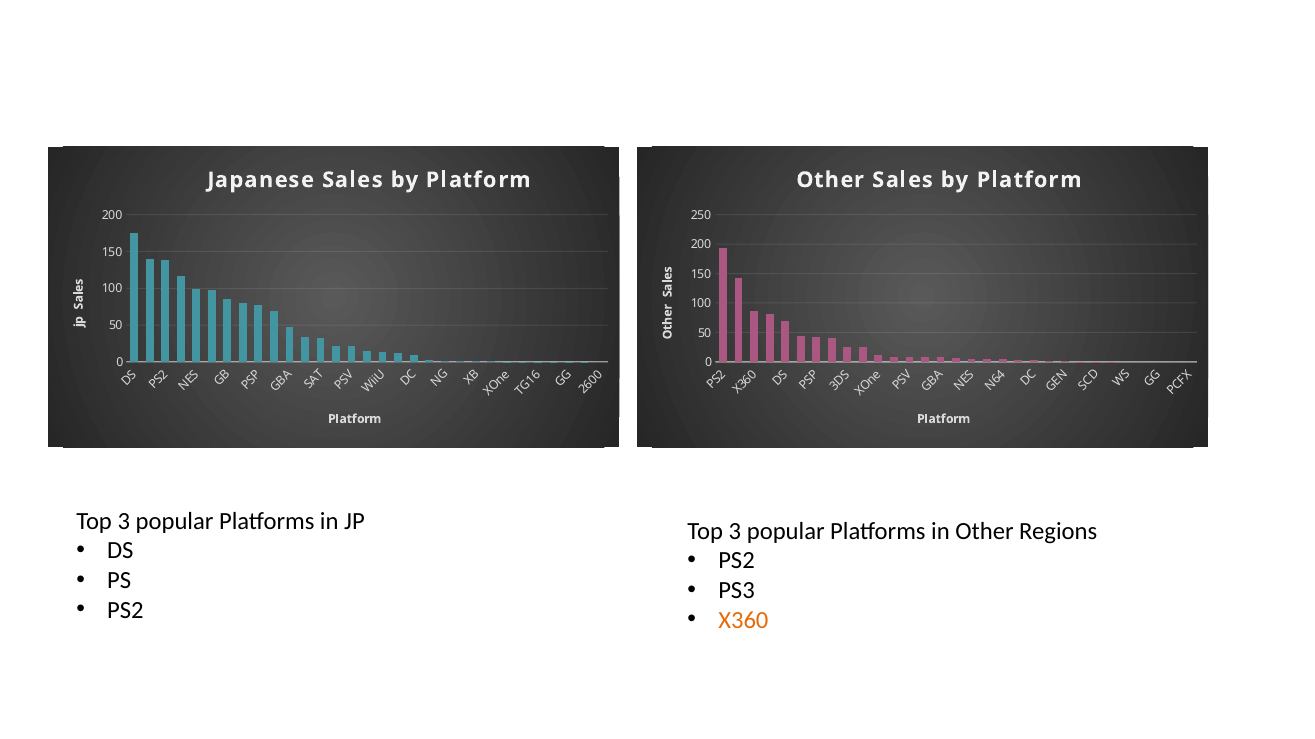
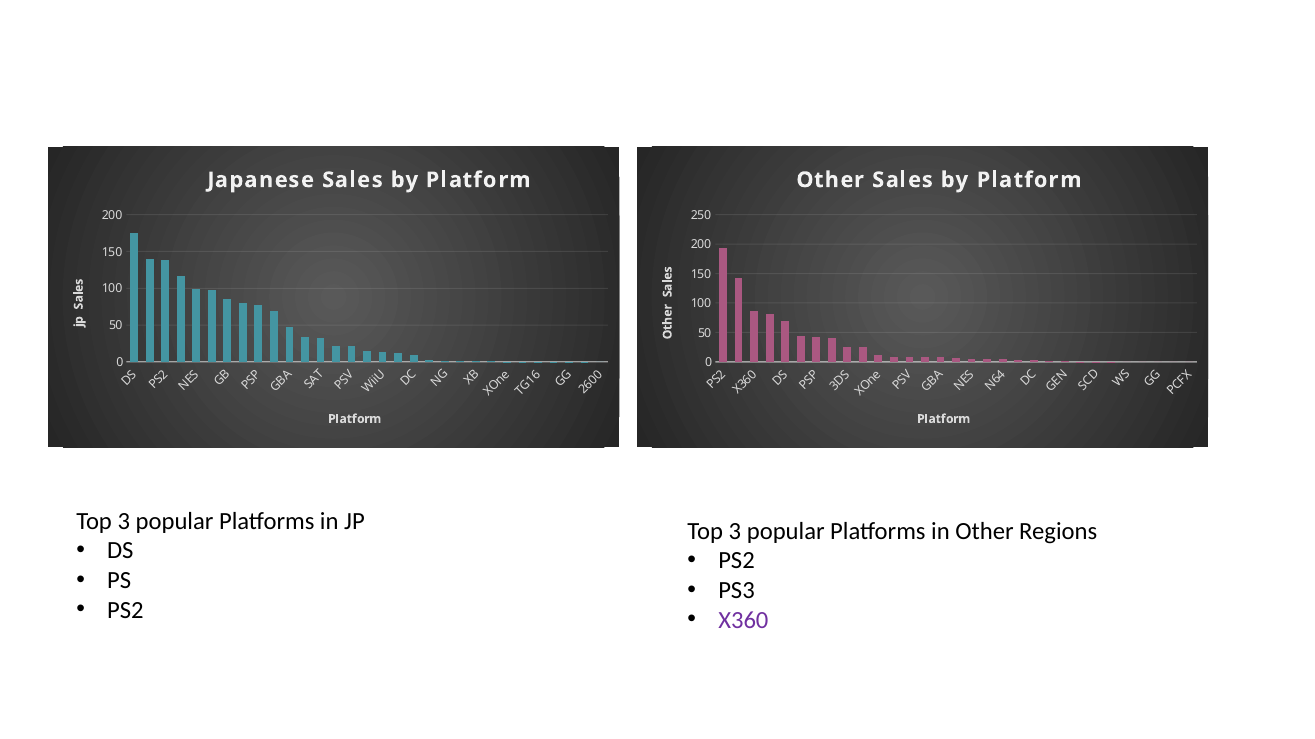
X360 colour: orange -> purple (743, 620)
